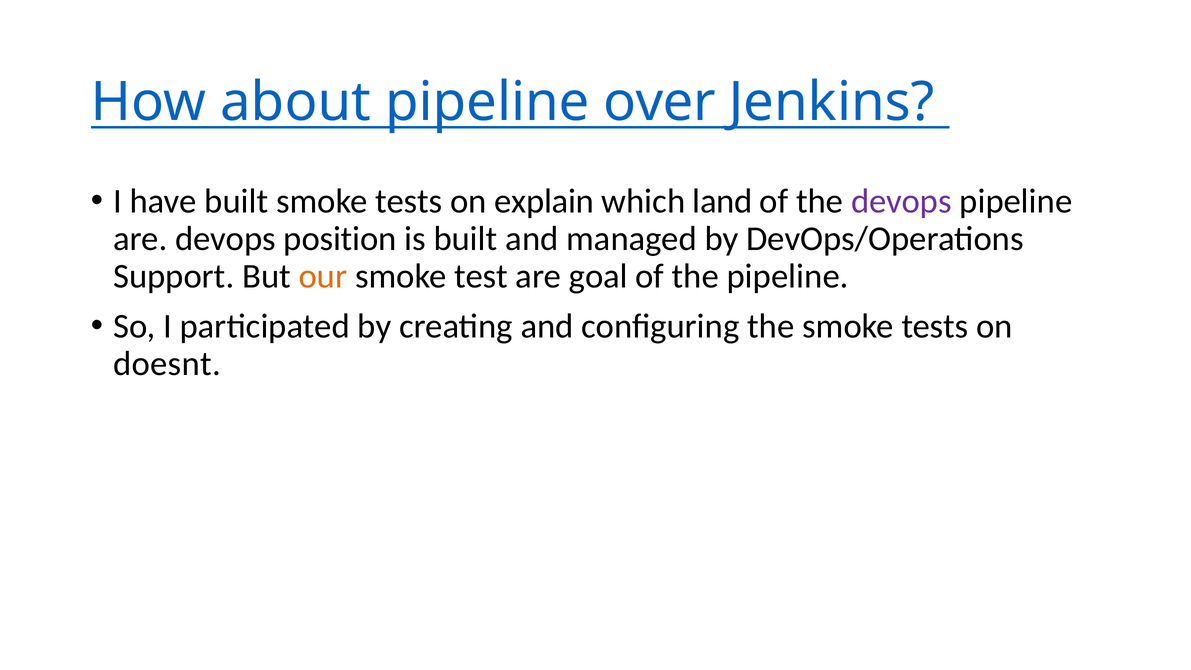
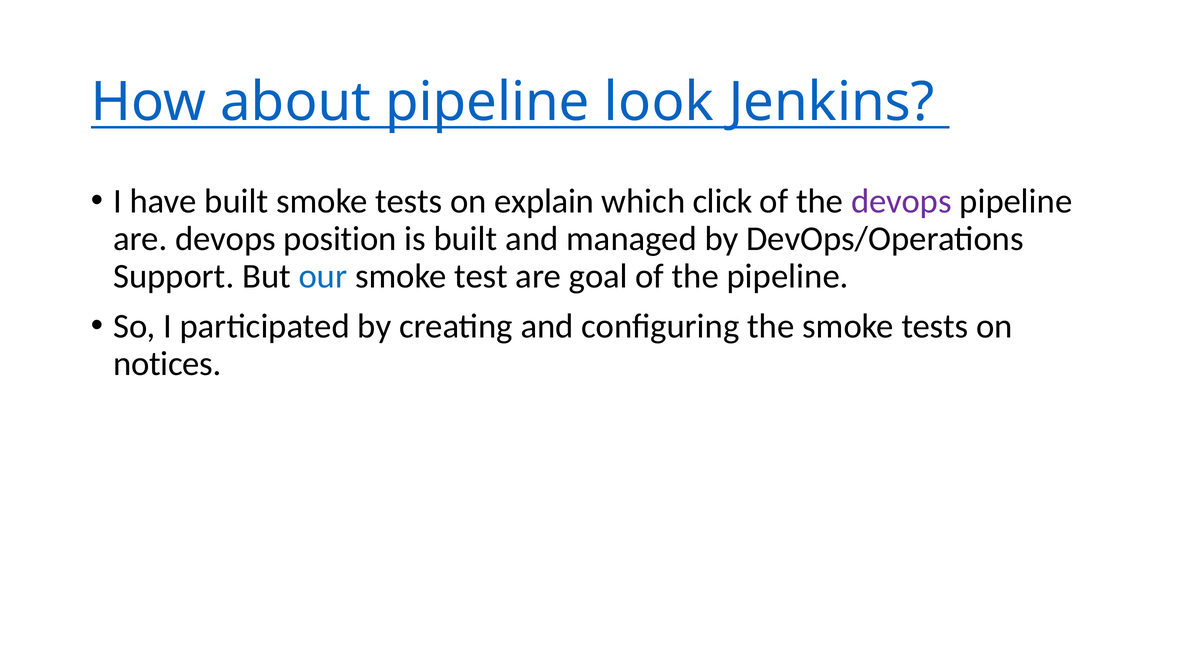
over: over -> look (659, 102)
land: land -> click (722, 201)
our colour: orange -> blue (323, 276)
doesnt: doesnt -> notices (167, 364)
